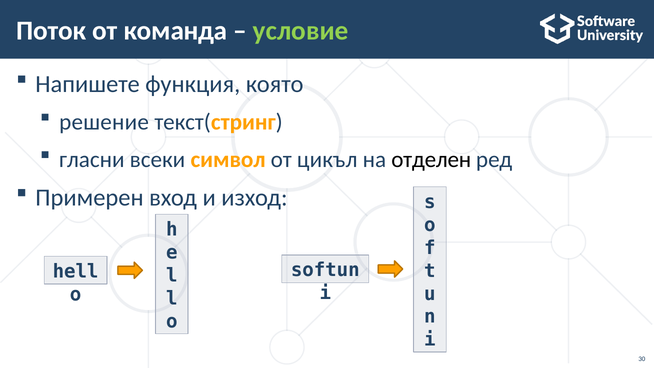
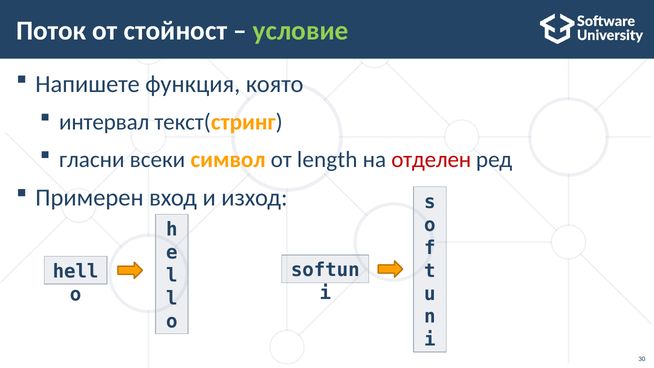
команда: команда -> стойност (175, 31)
решение: решение -> интервал (104, 122)
цикъл: цикъл -> length (327, 159)
отделен colour: black -> red (431, 159)
